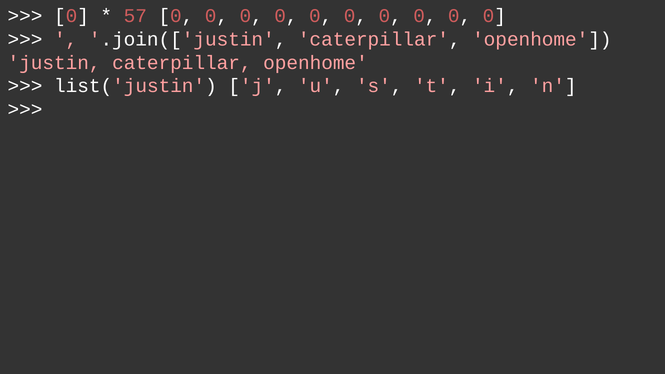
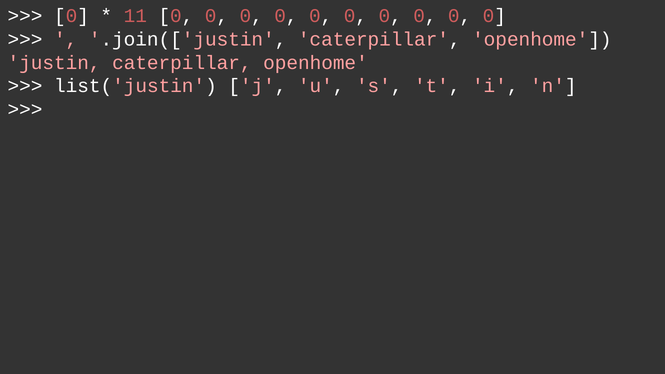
57: 57 -> 11 (135, 16)
